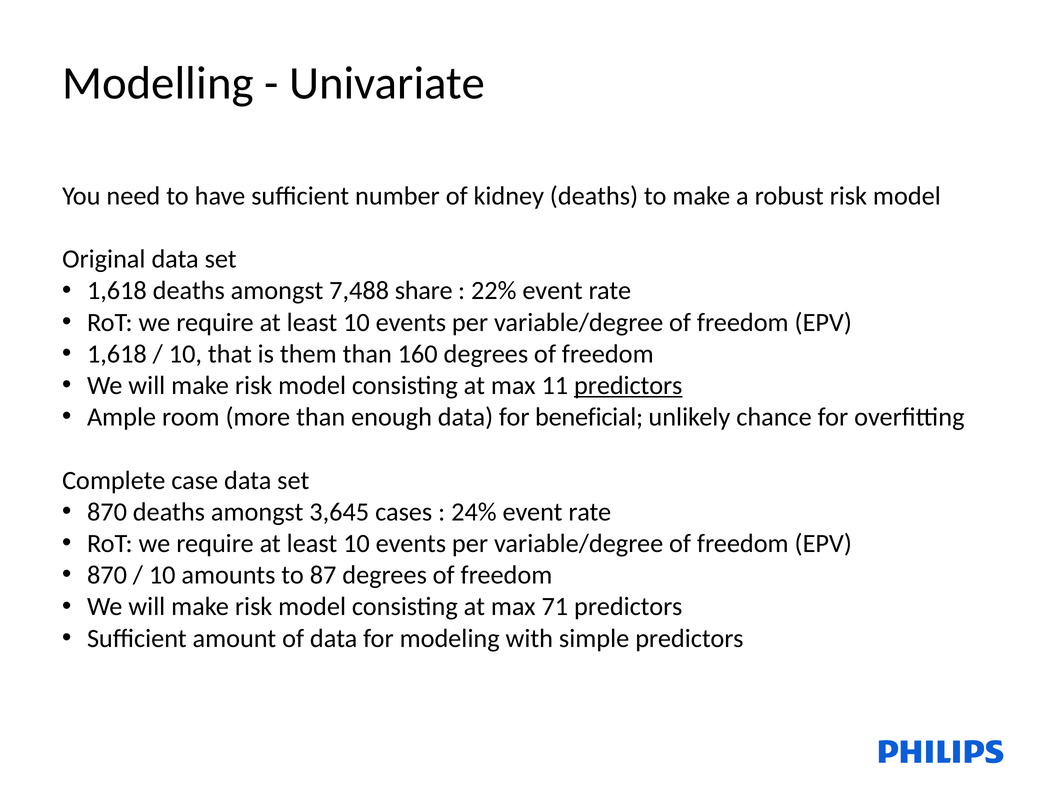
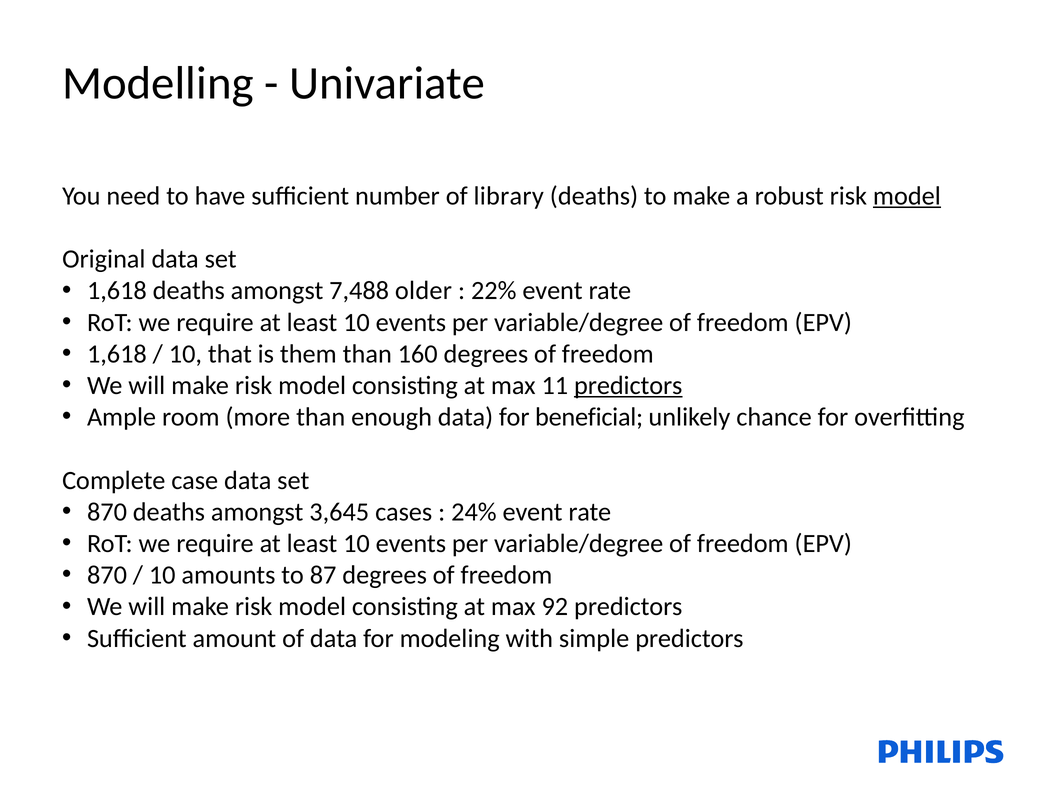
kidney: kidney -> library (509, 196)
model underline: none -> present (907, 196)
share: share -> older (423, 291)
71: 71 -> 92 (555, 607)
